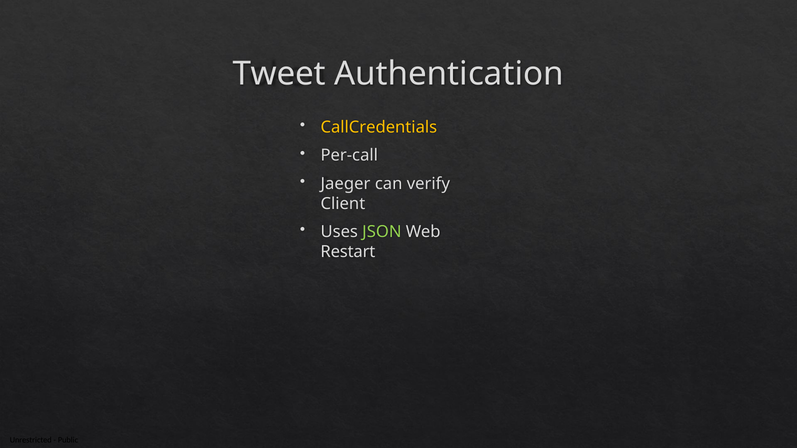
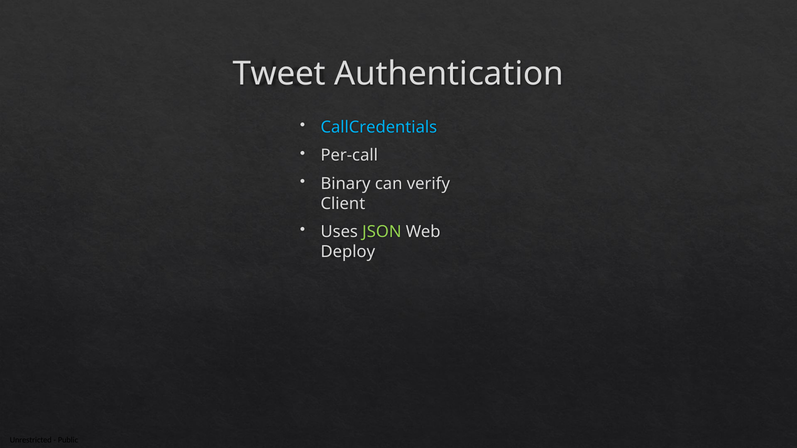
CallCredentials colour: yellow -> light blue (379, 127)
Jaeger: Jaeger -> Binary (346, 184)
Restart: Restart -> Deploy (348, 252)
